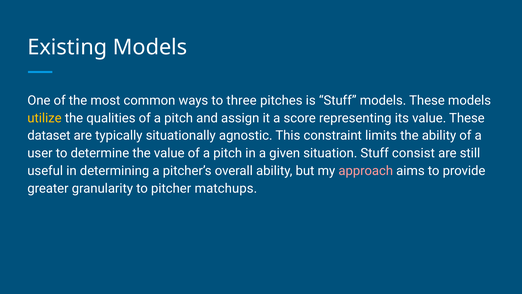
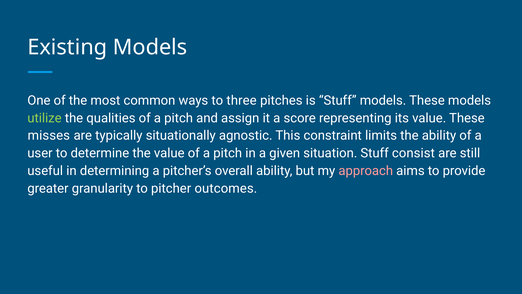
utilize colour: yellow -> light green (44, 118)
dataset: dataset -> misses (49, 136)
matchups: matchups -> outcomes (226, 188)
